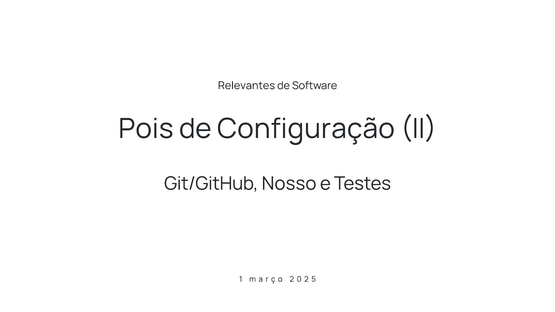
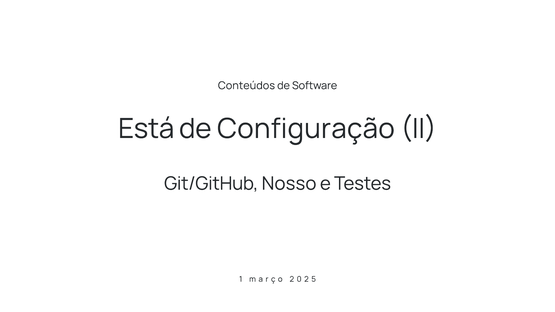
Relevantes: Relevantes -> Conteúdos (246, 86)
Pois: Pois -> Está (146, 129)
